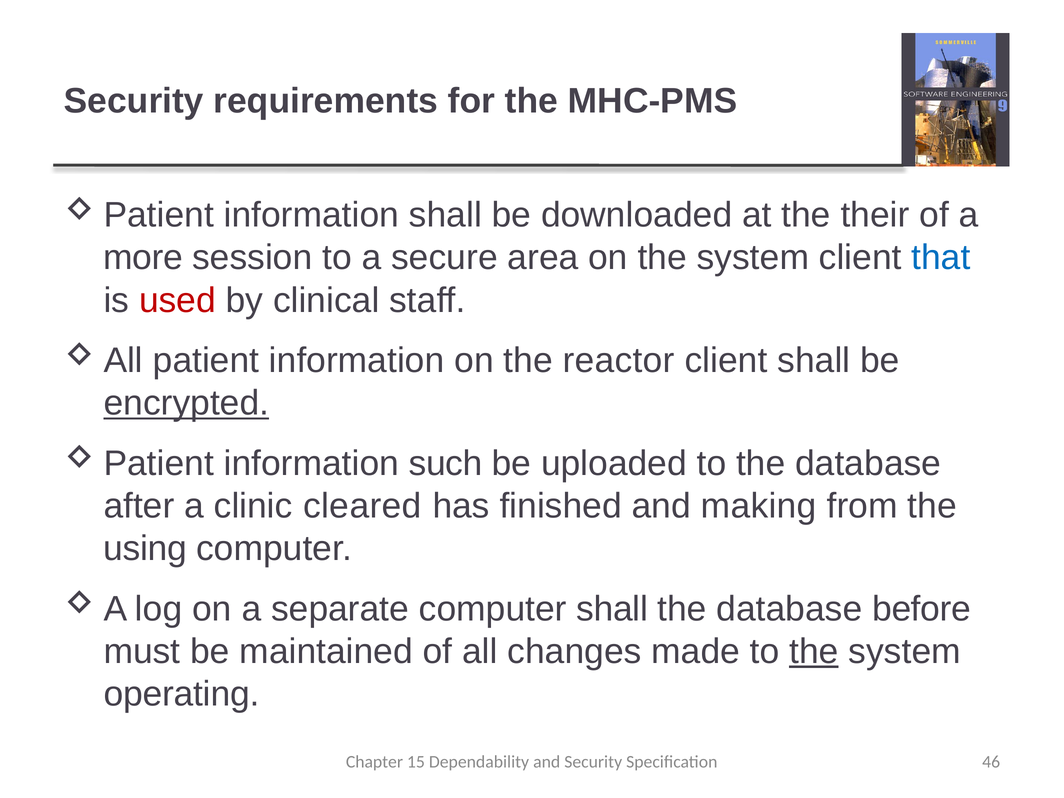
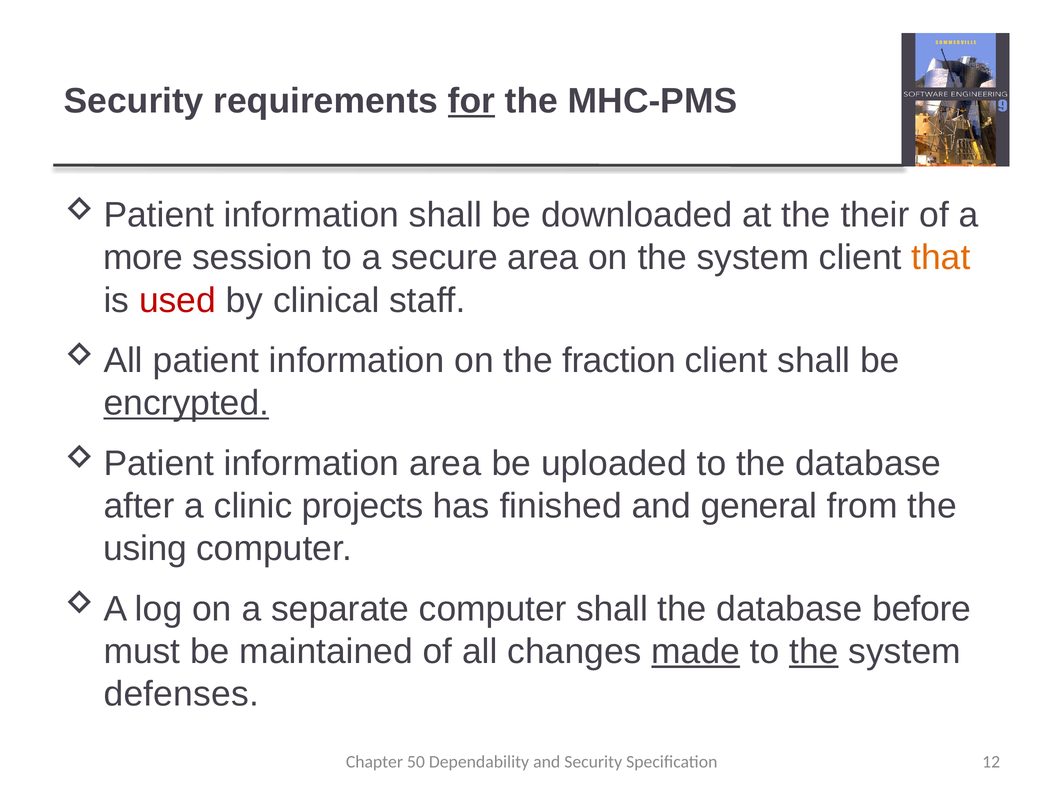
for underline: none -> present (472, 101)
that colour: blue -> orange (941, 258)
reactor: reactor -> fraction (619, 361)
information such: such -> area (445, 464)
cleared: cleared -> projects (363, 506)
making: making -> general (759, 506)
made underline: none -> present (696, 652)
operating: operating -> defenses (181, 694)
15: 15 -> 50 (416, 762)
46: 46 -> 12 (991, 762)
